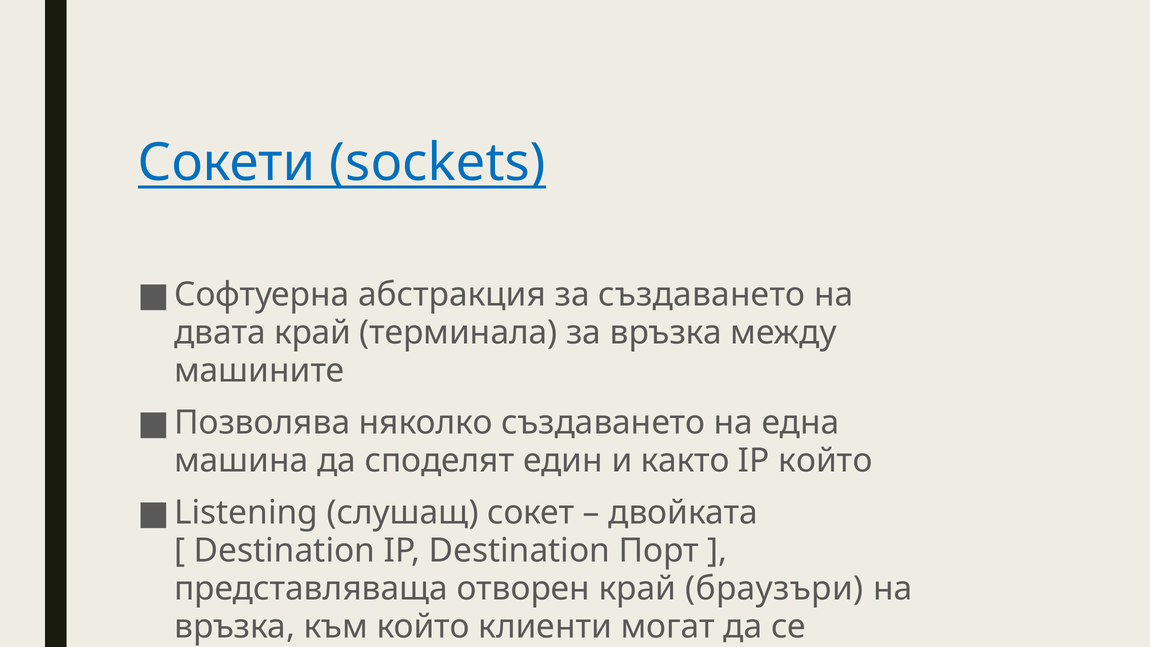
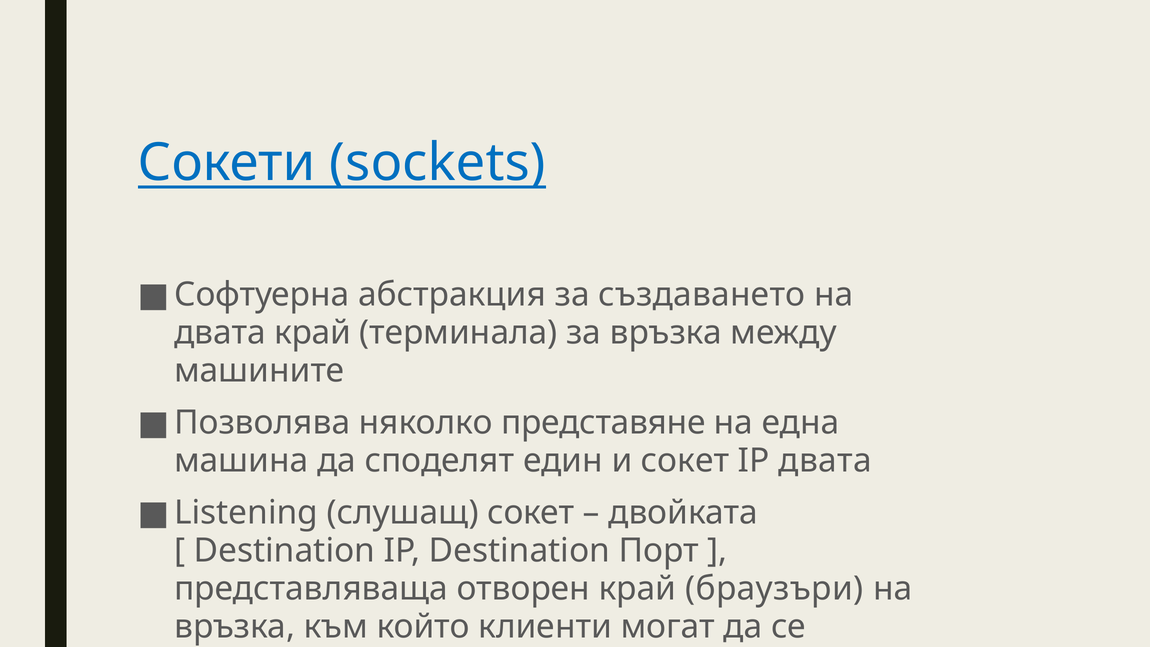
няколко създаването: създаването -> представяне (603, 423)
и както: както -> сокет (685, 461)
IP който: който -> двата (825, 461)
